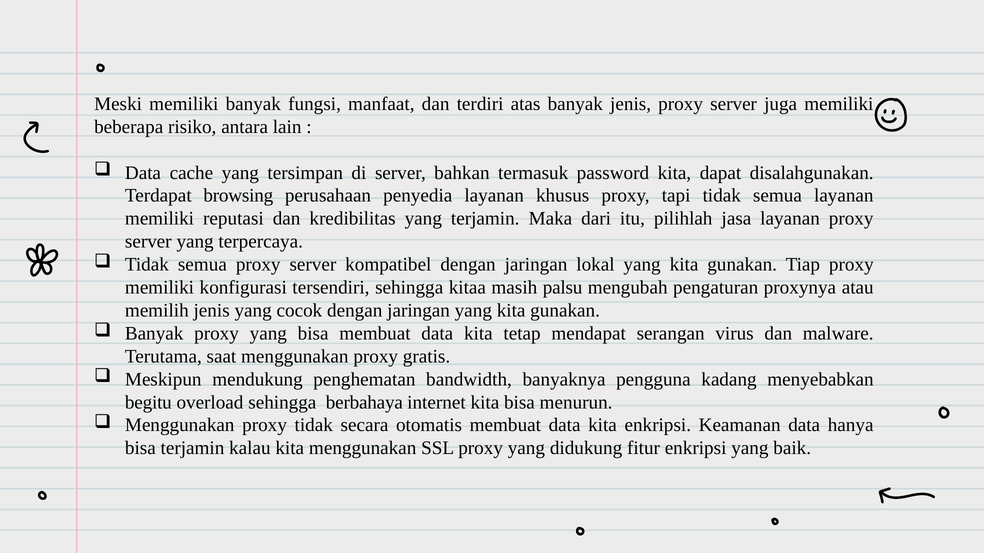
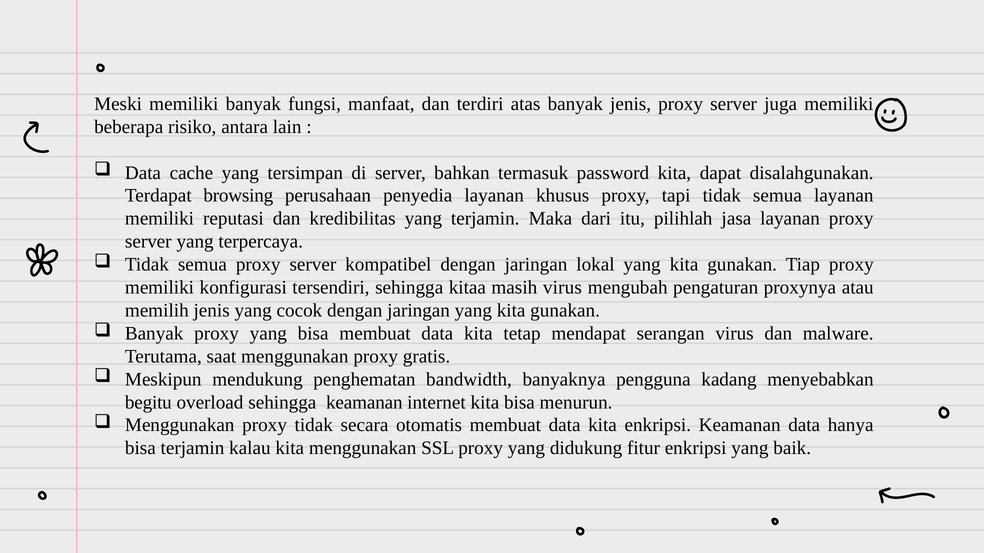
masih palsu: palsu -> virus (562, 288)
sehingga berbahaya: berbahaya -> keamanan (364, 403)
